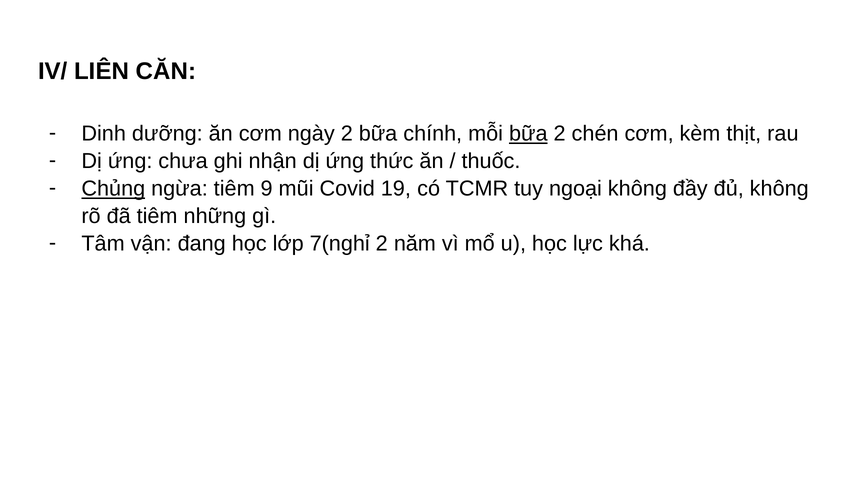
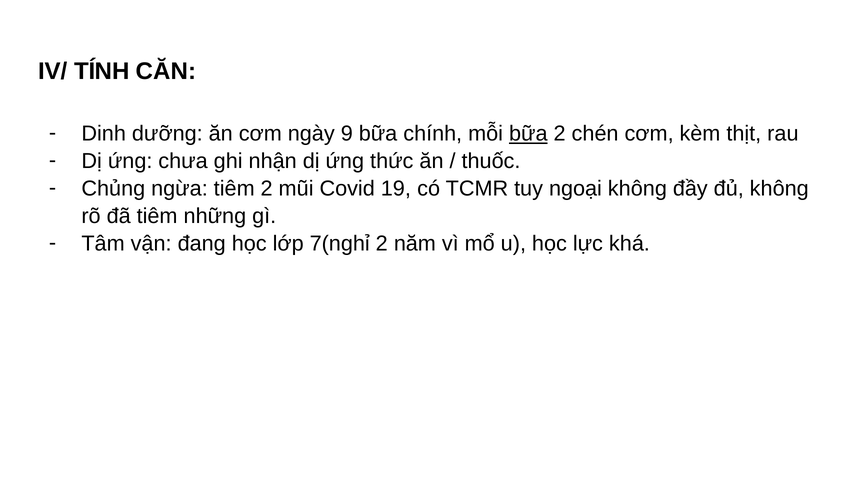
LIÊN: LIÊN -> TÍNH (102, 71)
ngày 2: 2 -> 9 (347, 134)
Chủng underline: present -> none (113, 189)
tiêm 9: 9 -> 2 (267, 189)
